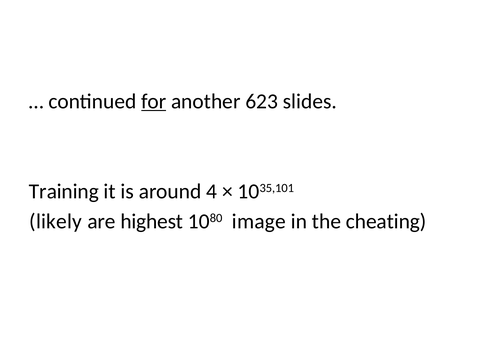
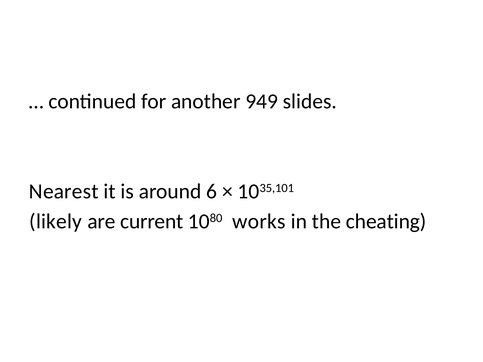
for underline: present -> none (154, 101)
623: 623 -> 949 (262, 101)
Training: Training -> Nearest (64, 192)
4: 4 -> 6 (212, 192)
highest: highest -> current (152, 222)
image: image -> works (259, 222)
